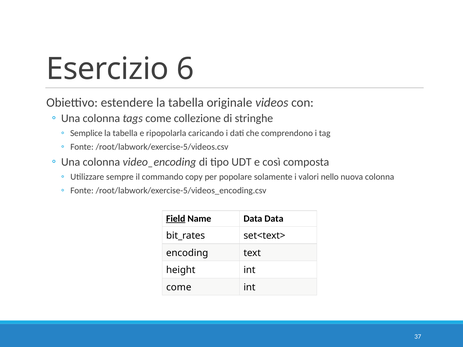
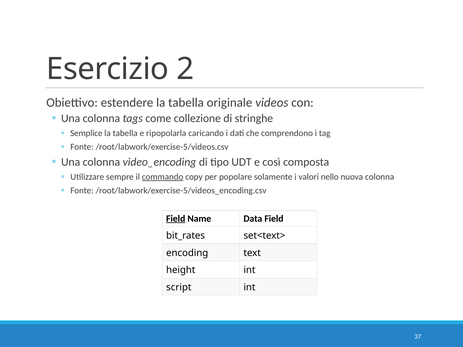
6: 6 -> 2 (185, 69)
commando underline: none -> present (163, 177)
Data Data: Data -> Field (274, 219)
come: come -> script (179, 287)
